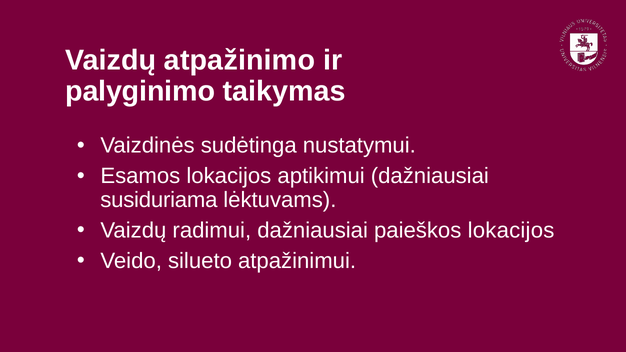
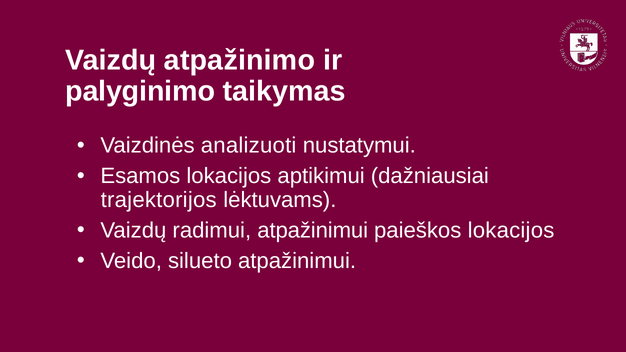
sudėtinga: sudėtinga -> analizuoti (249, 146)
susiduriama: susiduriama -> trajektorijos (159, 200)
radimui dažniausiai: dažniausiai -> atpažinimui (313, 231)
